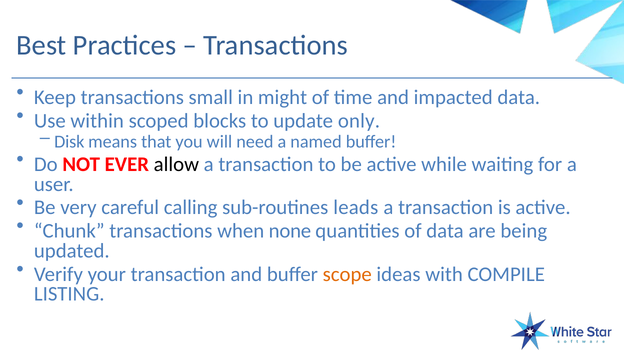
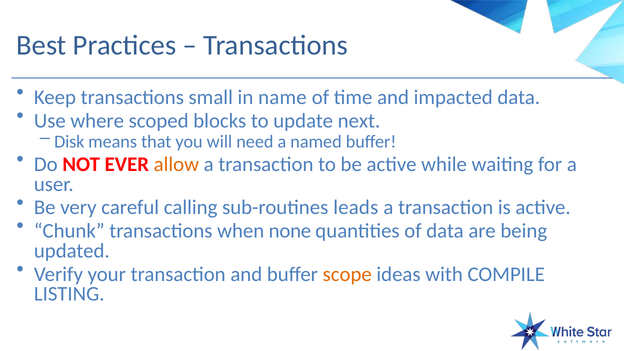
might: might -> name (282, 97)
within: within -> where (97, 121)
only: only -> next (359, 121)
allow colour: black -> orange (176, 164)
